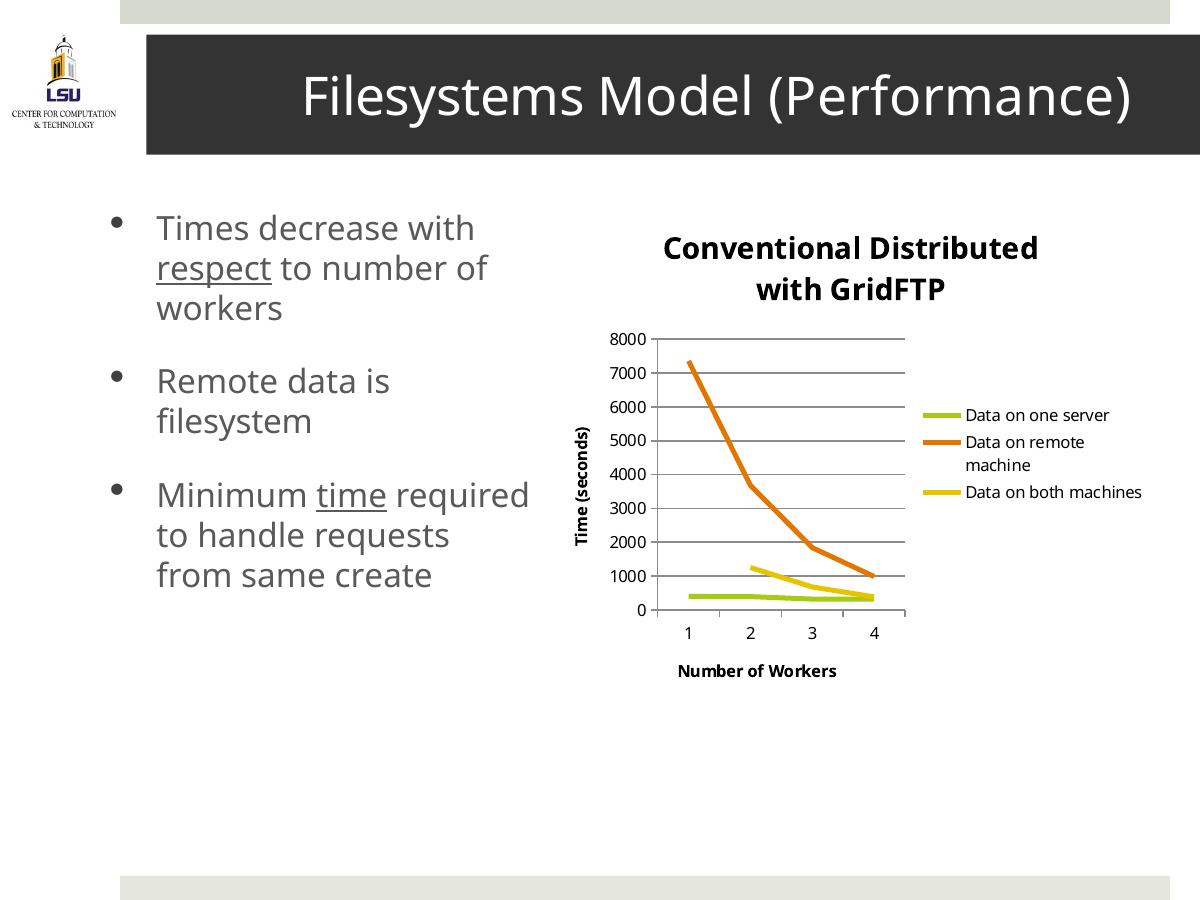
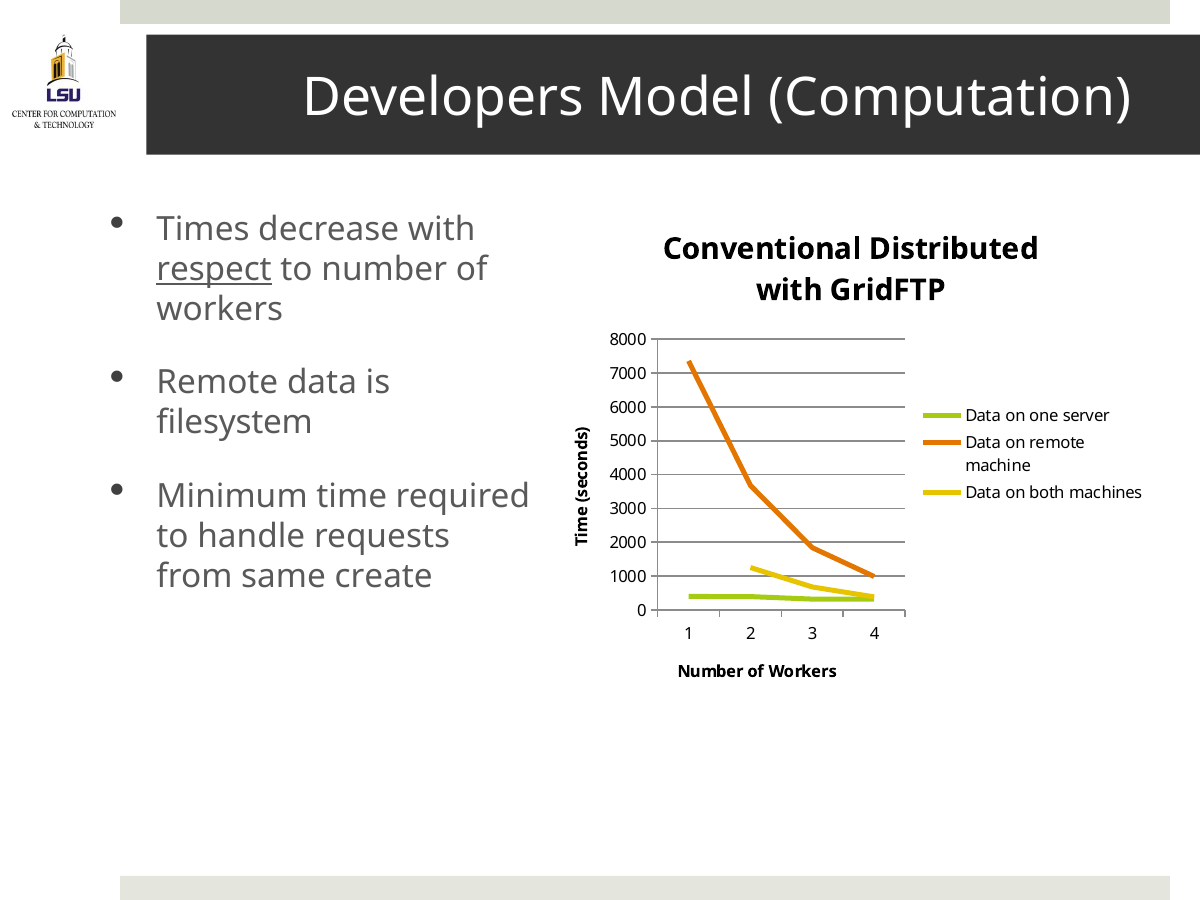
Filesystems: Filesystems -> Developers (443, 98)
Performance: Performance -> Computation (950, 98)
time underline: present -> none (352, 496)
